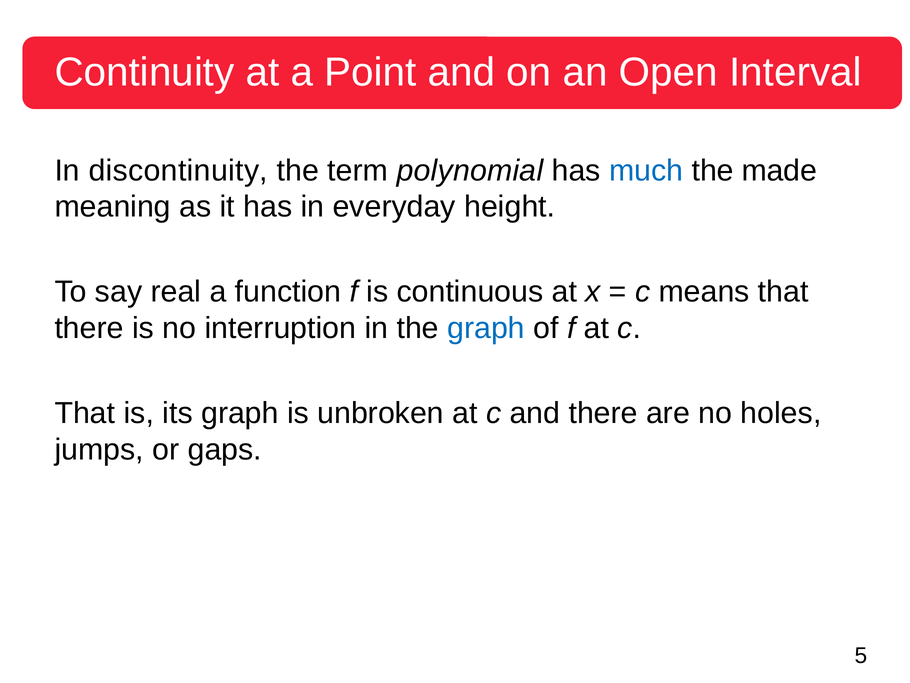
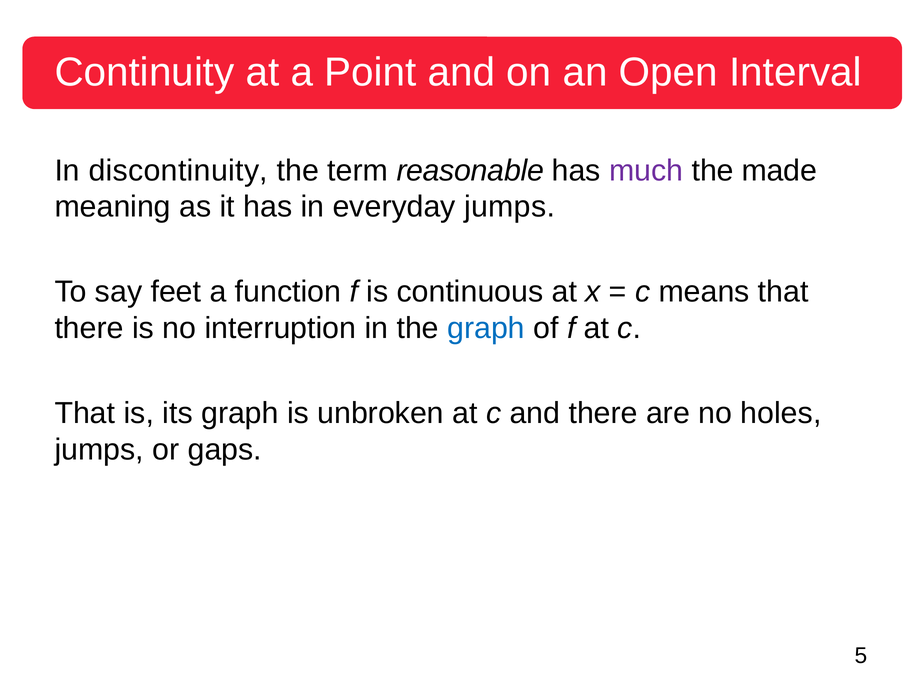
polynomial: polynomial -> reasonable (470, 170)
much colour: blue -> purple (646, 170)
everyday height: height -> jumps (510, 207)
real: real -> feet (176, 292)
